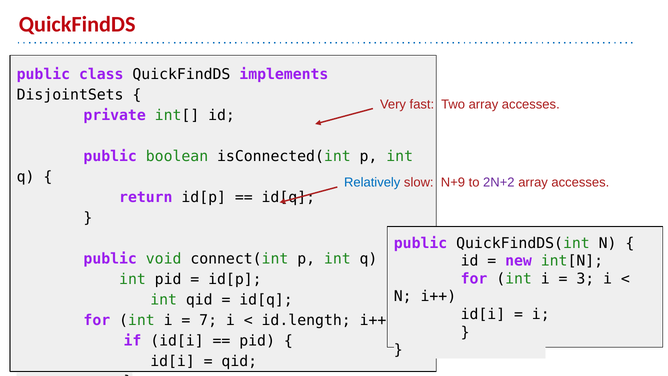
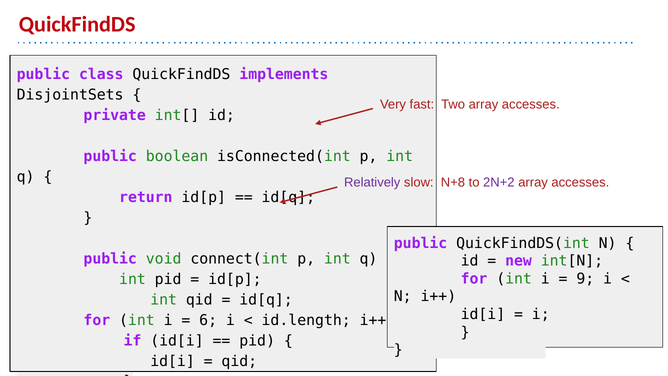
Relatively colour: blue -> purple (372, 182)
N+9: N+9 -> N+8 (453, 182)
3: 3 -> 9 (585, 279)
7: 7 -> 6 (208, 320)
